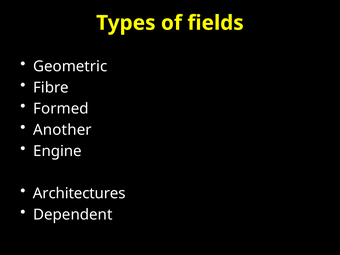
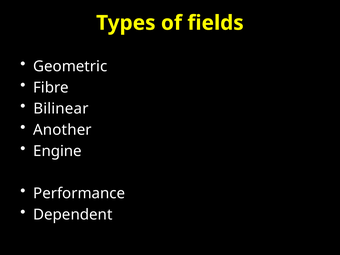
Formed: Formed -> Bilinear (61, 109)
Architectures: Architectures -> Performance (79, 193)
